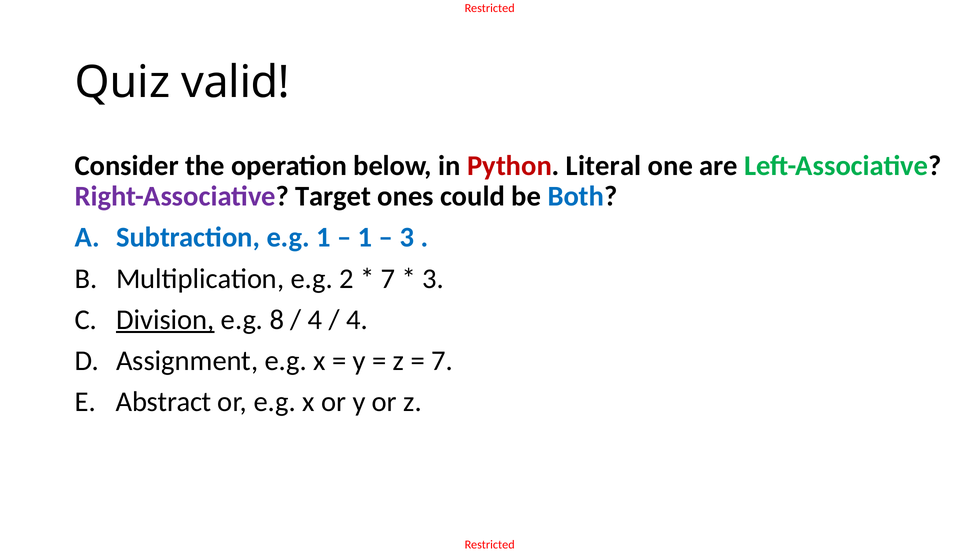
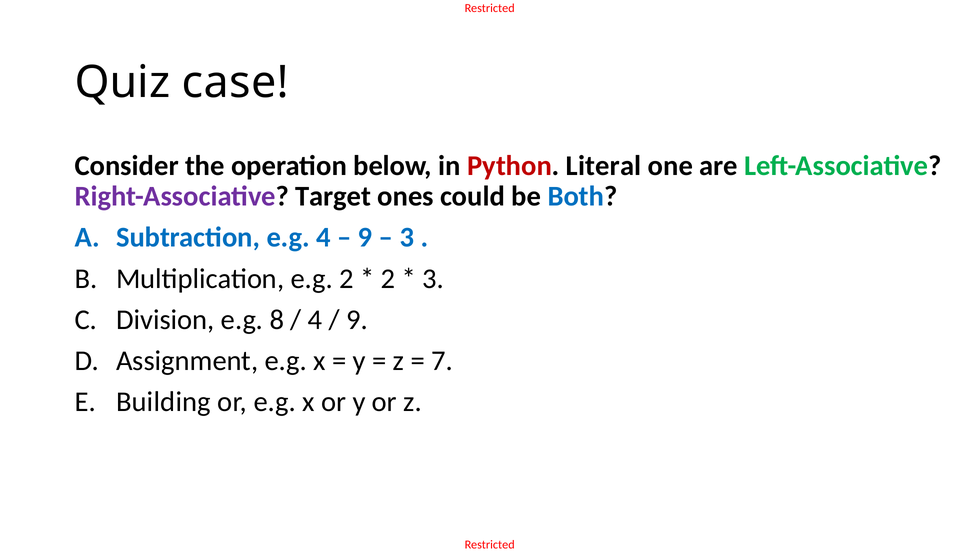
valid: valid -> case (235, 82)
e.g 1: 1 -> 4 (324, 238)
1: 1 -> 9 (365, 238)
7: 7 -> 2 (388, 279)
Division underline: present -> none (165, 320)
4: 4 -> 9 (357, 320)
Abstract: Abstract -> Building (163, 402)
